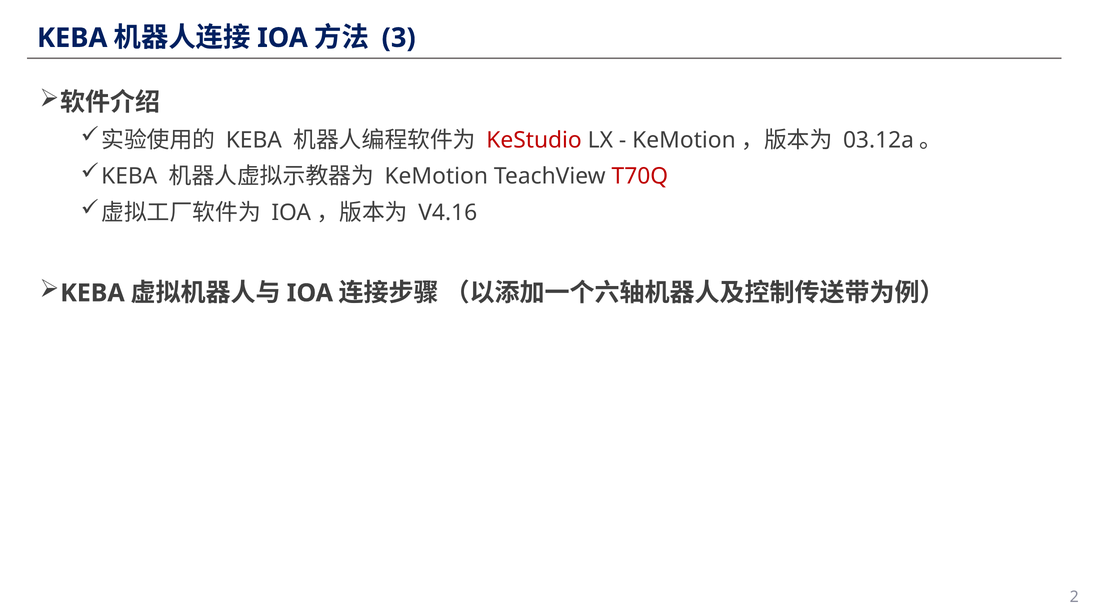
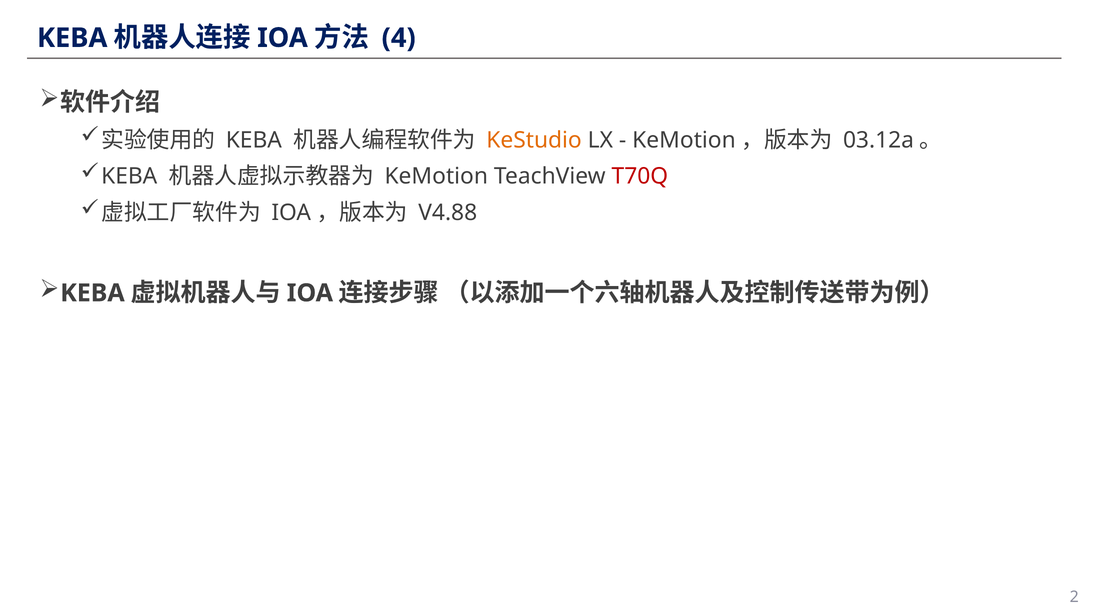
3: 3 -> 4 (399, 38)
KeStudio colour: red -> orange (534, 140)
V4.16: V4.16 -> V4.88 (448, 213)
